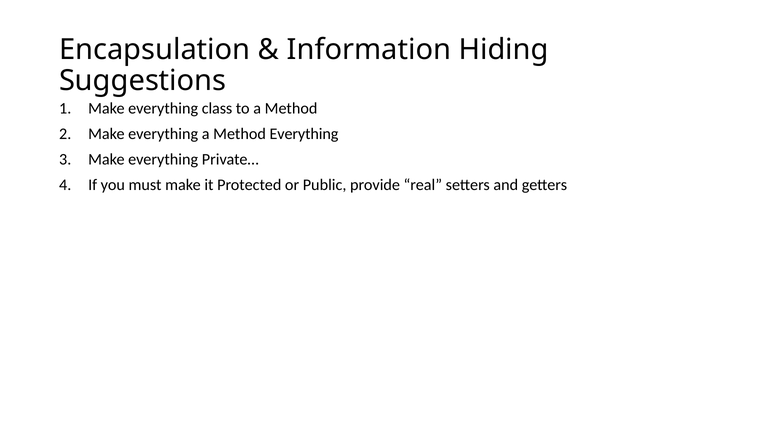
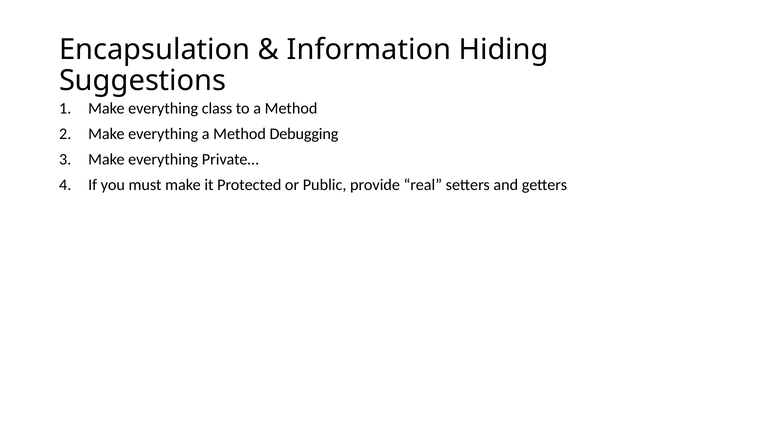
Method Everything: Everything -> Debugging (304, 134)
